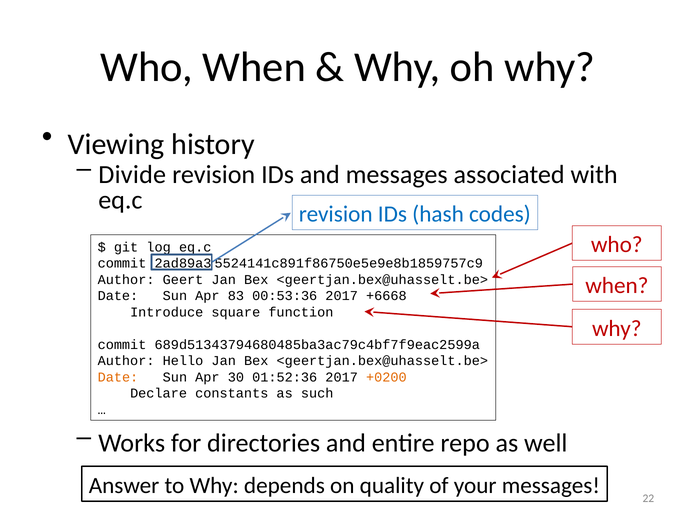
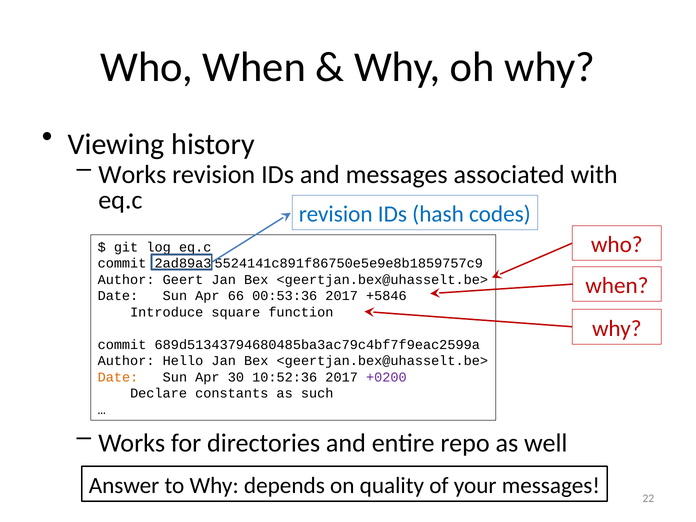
Divide: Divide -> Works (132, 175)
83: 83 -> 66 (236, 296)
+6668: +6668 -> +5846 (386, 296)
01:52:36: 01:52:36 -> 10:52:36 (285, 377)
+0200 colour: orange -> purple (386, 377)
